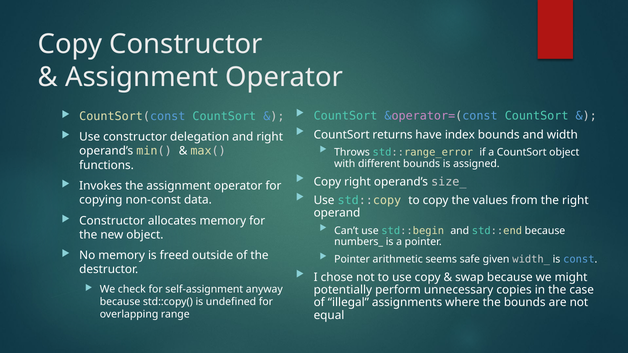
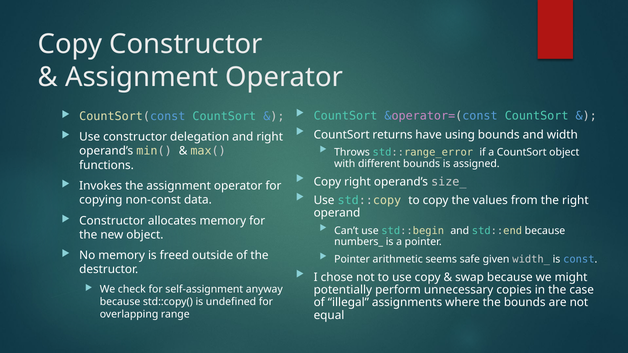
index: index -> using (460, 135)
